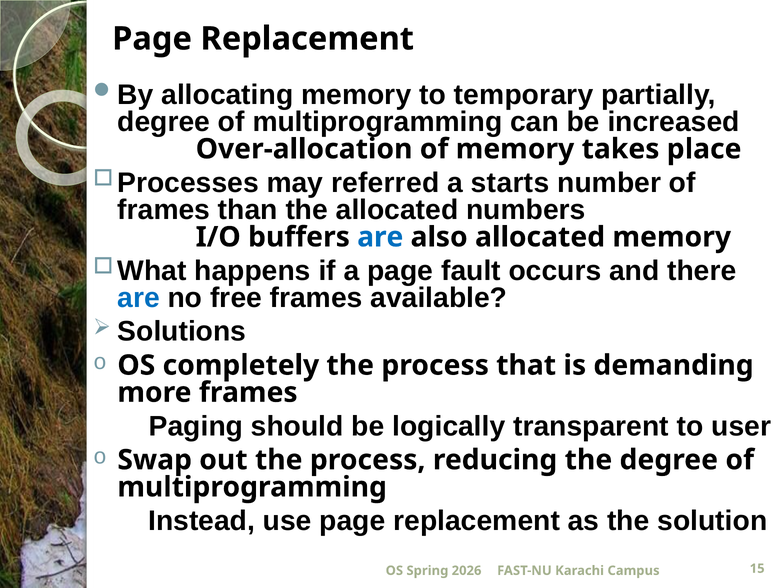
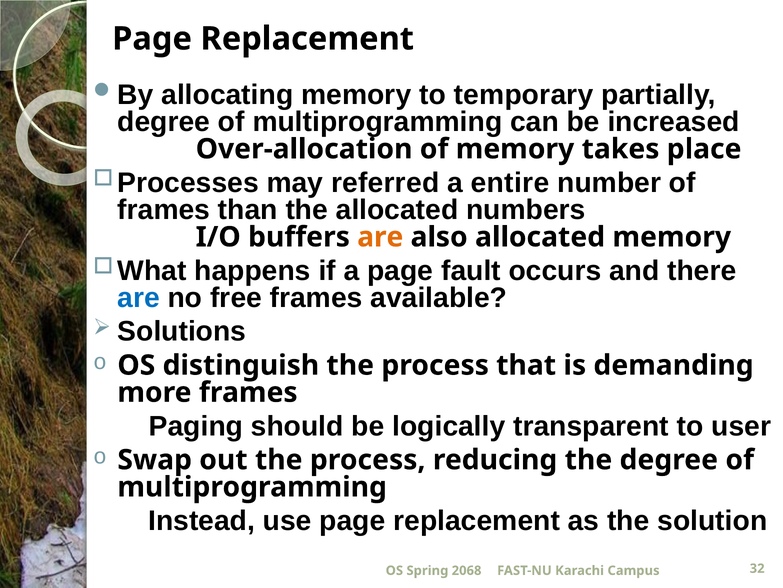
starts: starts -> entire (510, 183)
are colour: blue -> orange (380, 237)
completely: completely -> distinguish (241, 365)
2026: 2026 -> 2068 (467, 570)
15: 15 -> 32 (757, 568)
